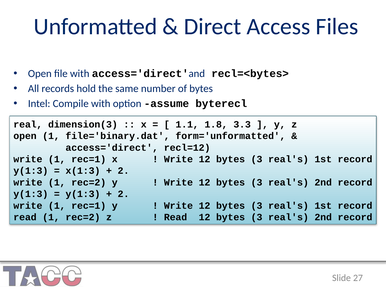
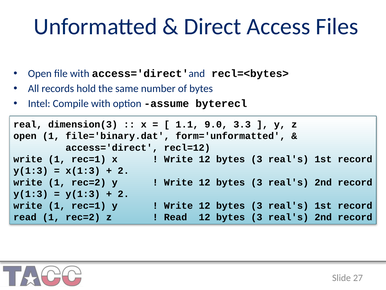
1.8: 1.8 -> 9.0 (216, 124)
